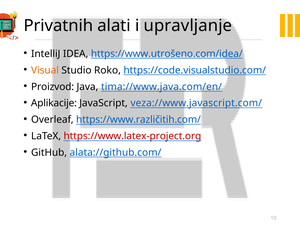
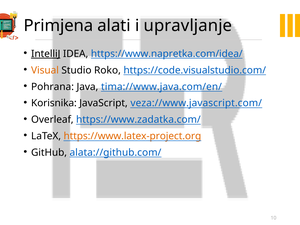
Privatnih: Privatnih -> Primjena (58, 26)
IntelliJ underline: none -> present (46, 54)
https://www.utrošeno.com/idea/: https://www.utrošeno.com/idea/ -> https://www.napretka.com/idea/ (167, 54)
Proizvod: Proizvod -> Pohrana (53, 87)
Aplikacije: Aplikacije -> Korisnika (54, 103)
https://www.različitih.com/: https://www.različitih.com/ -> https://www.zadatka.com/ (138, 120)
https://www.latex-project.org colour: red -> orange (132, 136)
